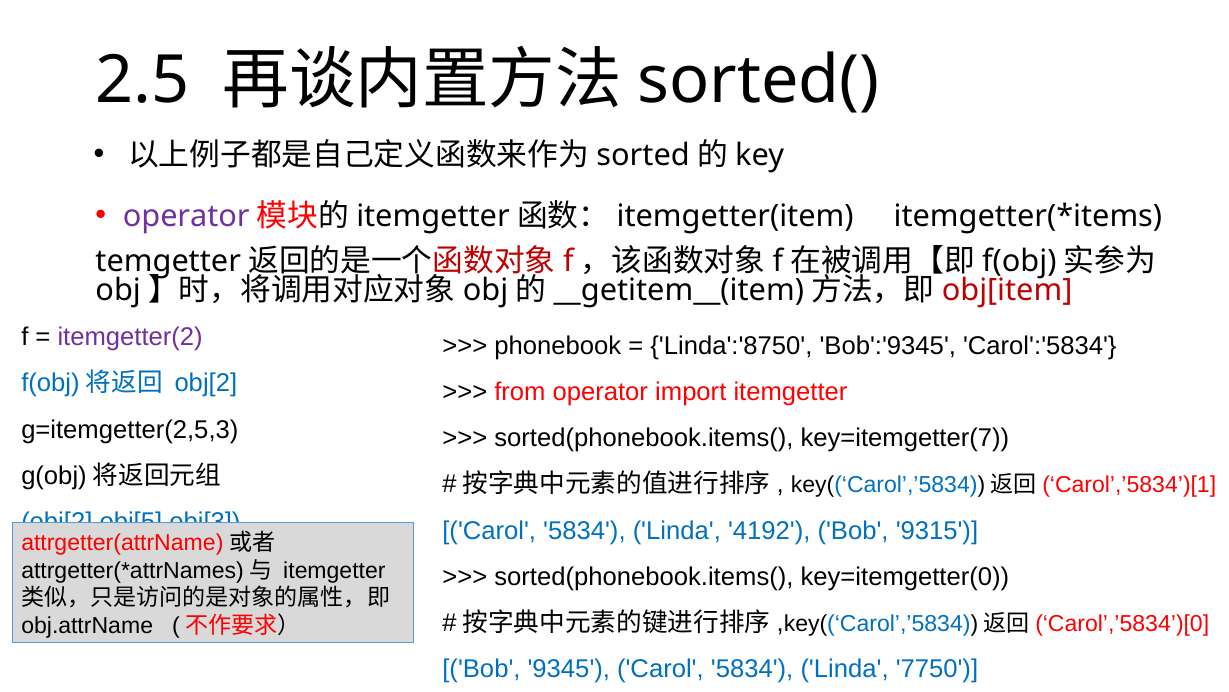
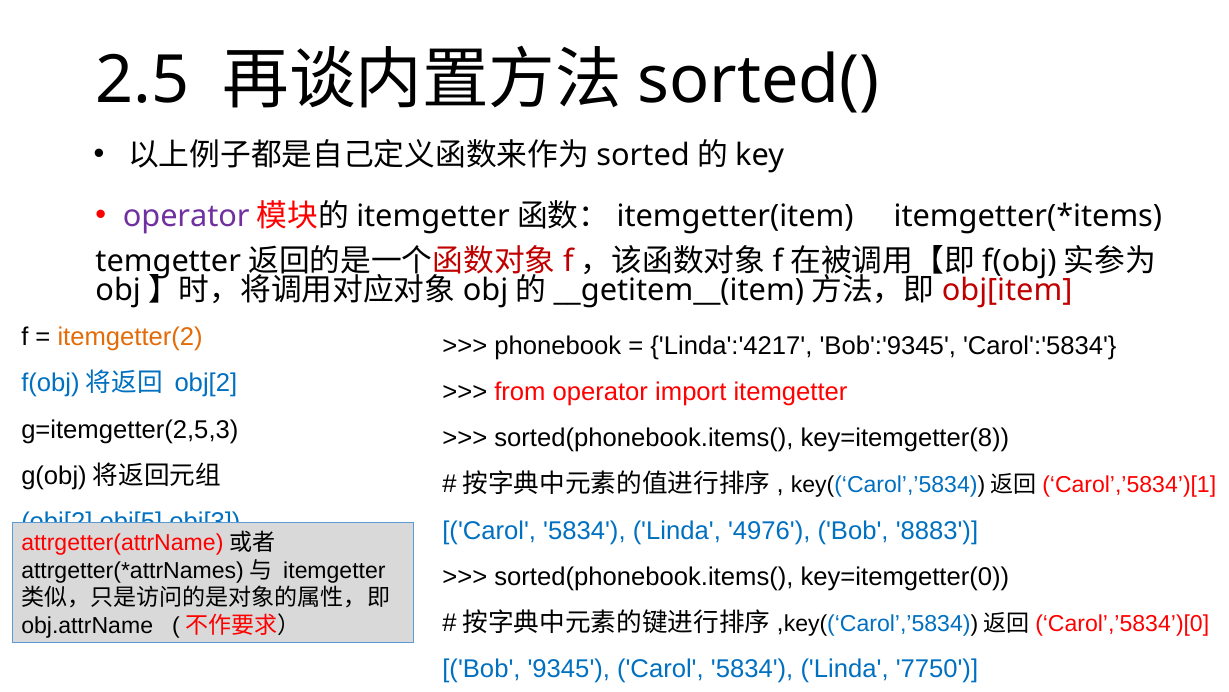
itemgetter(2 colour: purple -> orange (130, 337)
Linda':'8750: Linda':'8750 -> Linda':'4217 (731, 346)
key=itemgetter(7: key=itemgetter(7 -> key=itemgetter(8 (905, 438)
4192: 4192 -> 4976 (769, 530)
9315: 9315 -> 8883 (937, 530)
